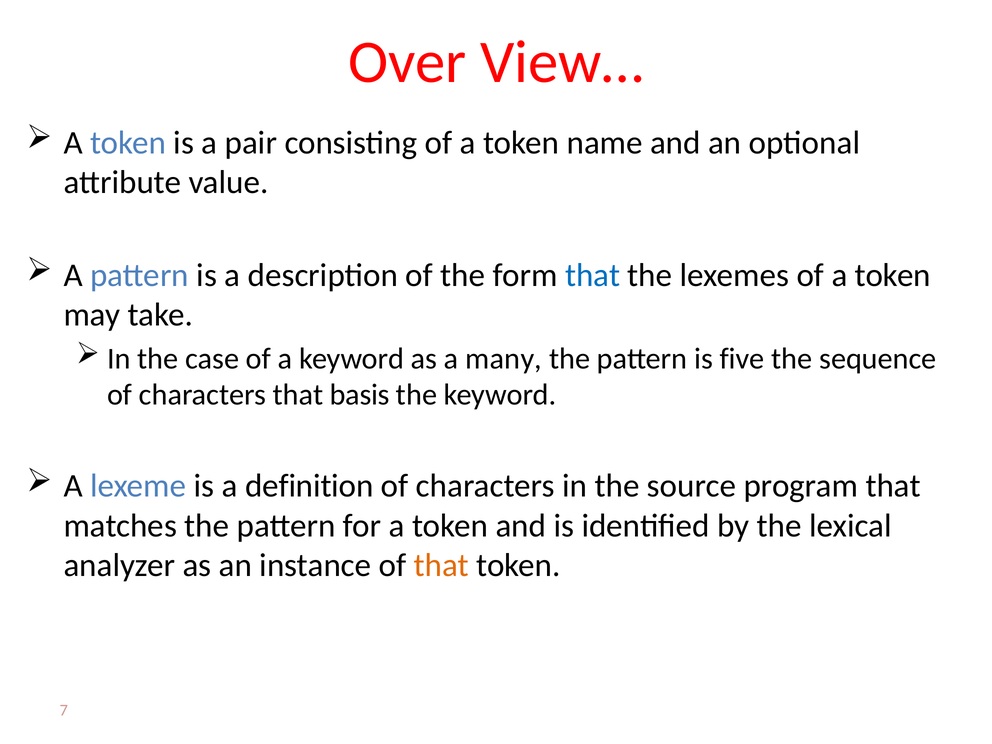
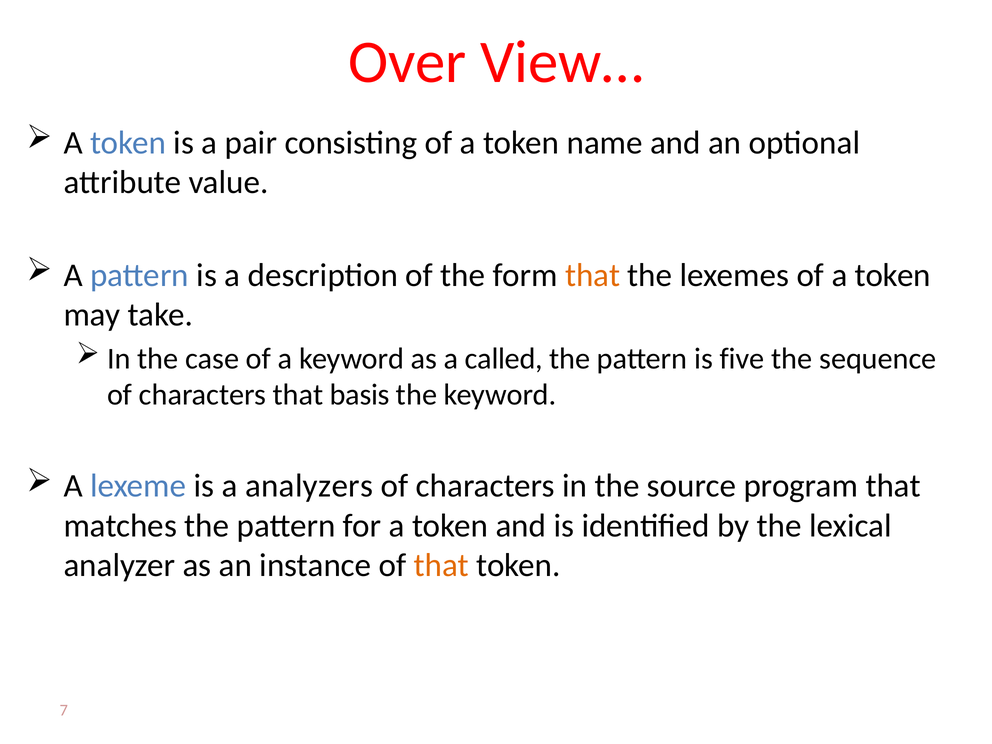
that colour: blue -> orange (593, 275)
many: many -> called (504, 359)
definition: definition -> analyzers (309, 486)
